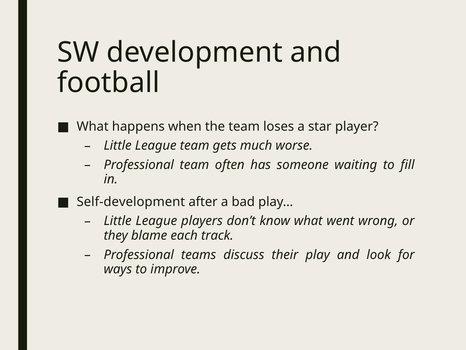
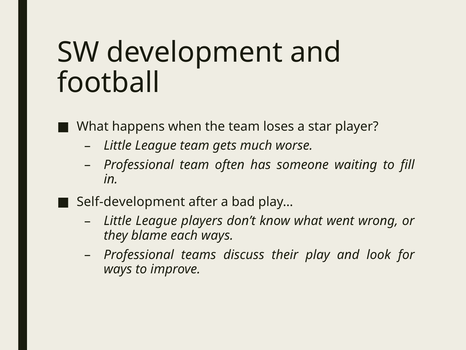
each track: track -> ways (217, 235)
